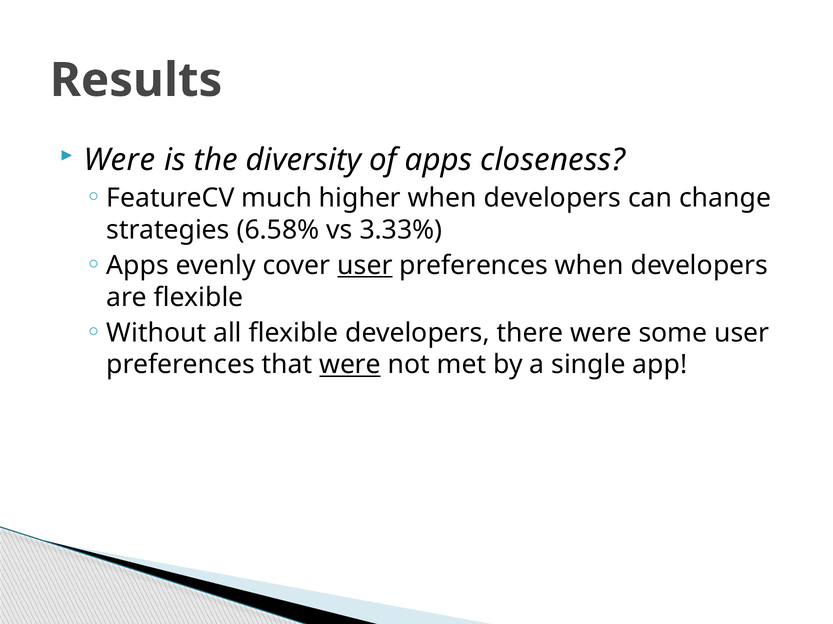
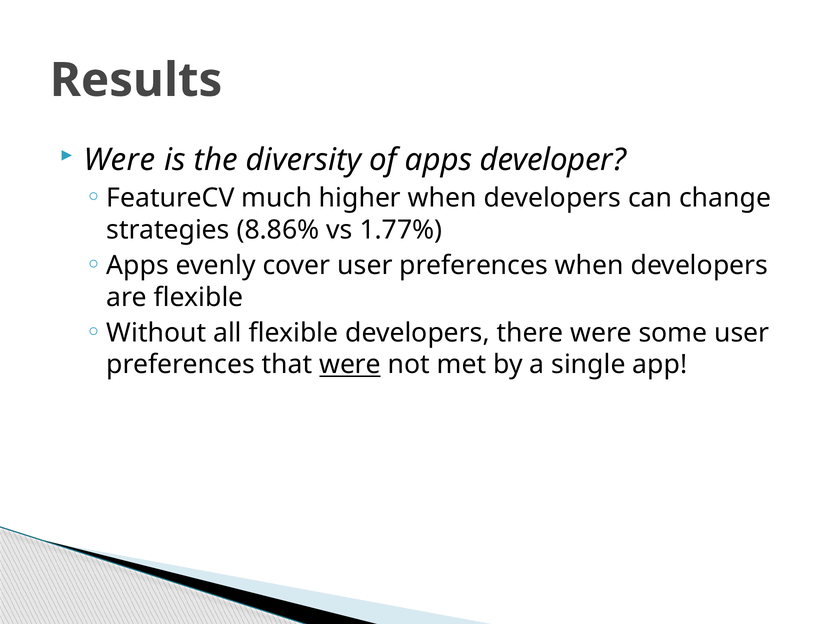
closeness: closeness -> developer (553, 160)
6.58%: 6.58% -> 8.86% (278, 230)
3.33%: 3.33% -> 1.77% (401, 230)
user underline: present -> none (365, 266)
